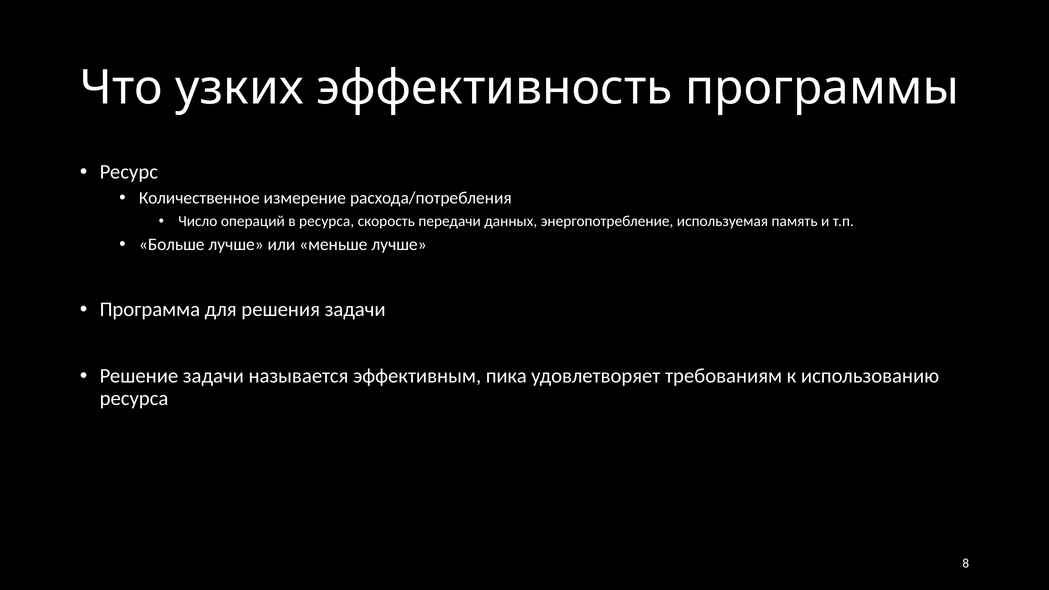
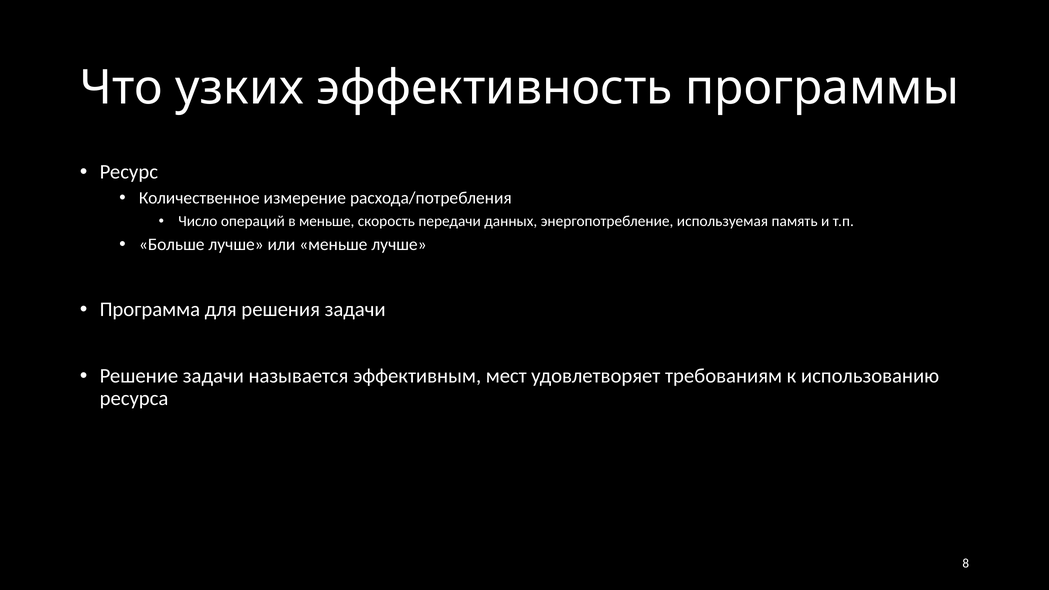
в ресурса: ресурса -> меньше (327, 221)
пика: пика -> мест (506, 376)
